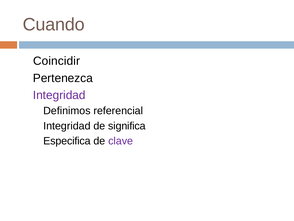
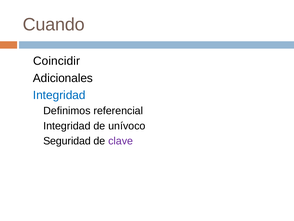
Pertenezca: Pertenezca -> Adicionales (63, 78)
Integridad colour: purple -> blue (59, 95)
significa: significa -> unívoco (127, 126)
Especifica: Especifica -> Seguridad (67, 141)
